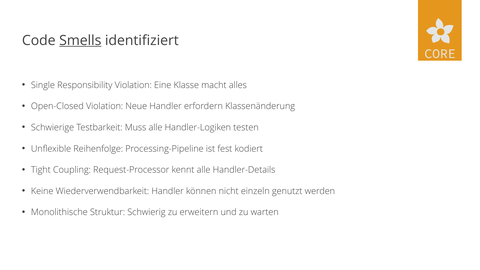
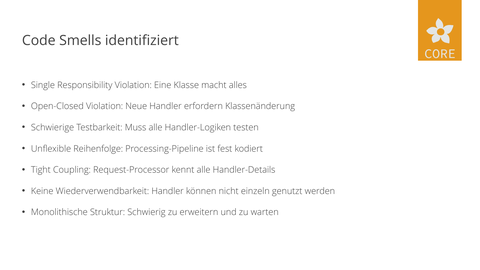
Smells underline: present -> none (80, 40)
